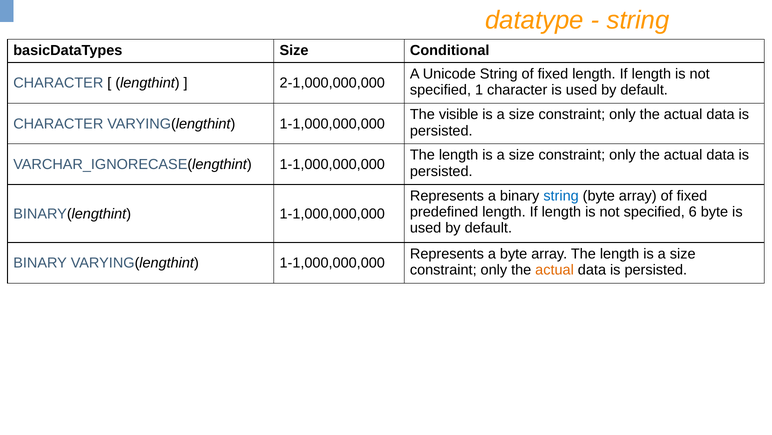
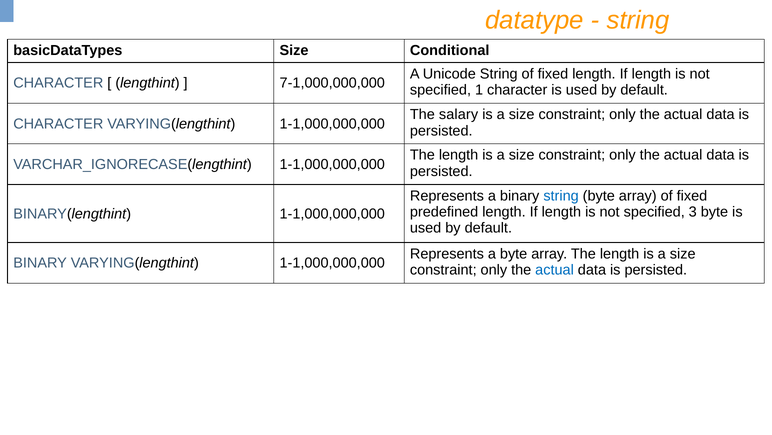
2-1,000,000,000: 2-1,000,000,000 -> 7-1,000,000,000 (332, 83)
visible: visible -> salary (459, 114)
6: 6 -> 3 (693, 212)
actual colour: orange -> blue (555, 270)
